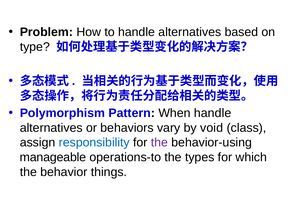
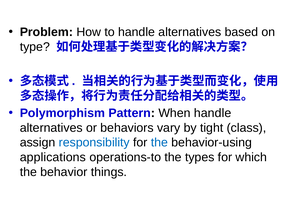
void: void -> tight (212, 128)
the colour: purple -> blue (159, 143)
manageable: manageable -> applications (53, 157)
